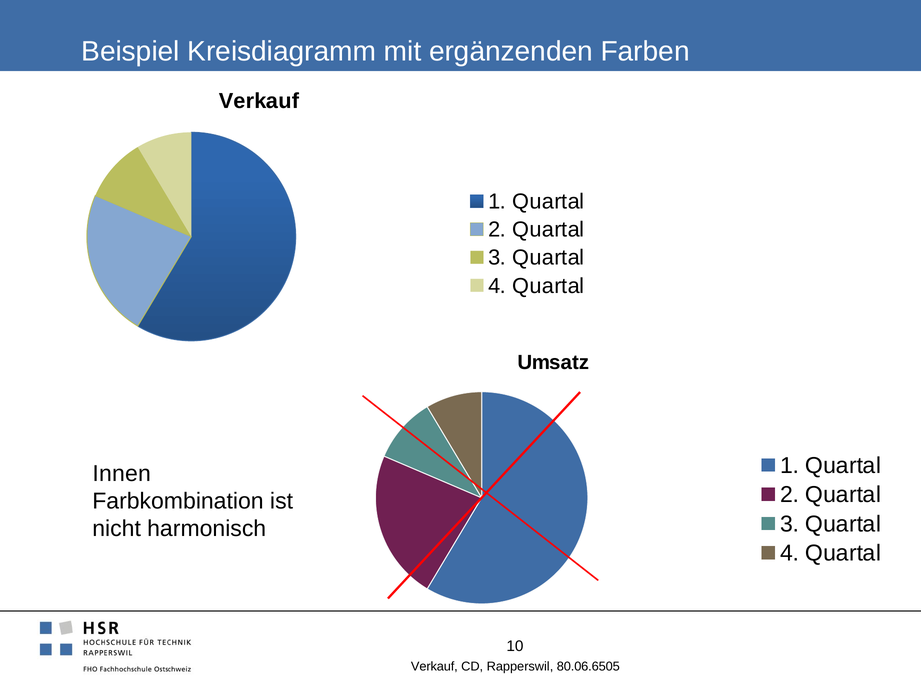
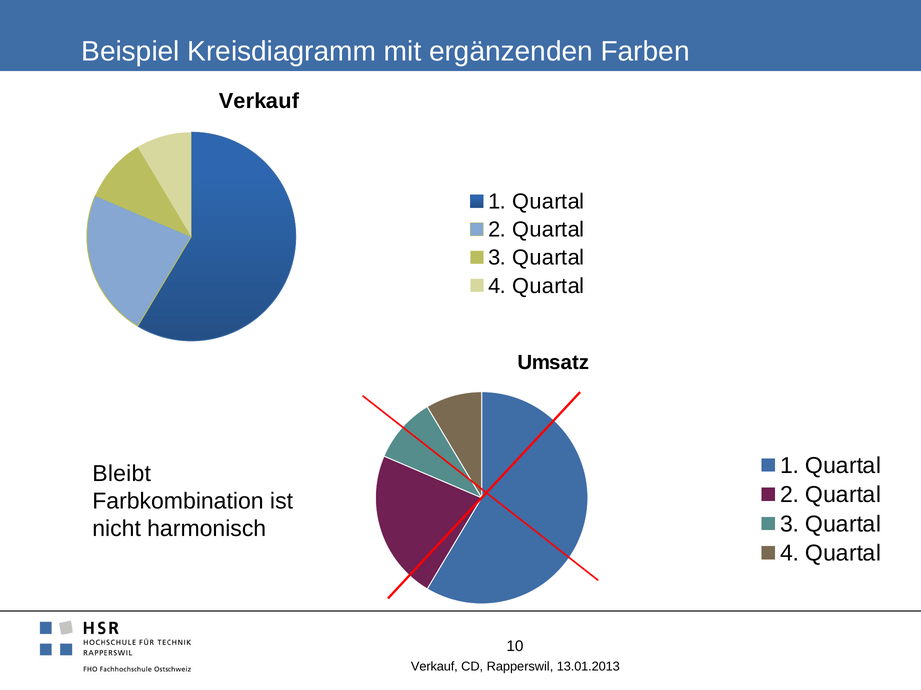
Innen: Innen -> Bleibt (122, 474)
80.06.6505: 80.06.6505 -> 13.01.2013 (588, 667)
